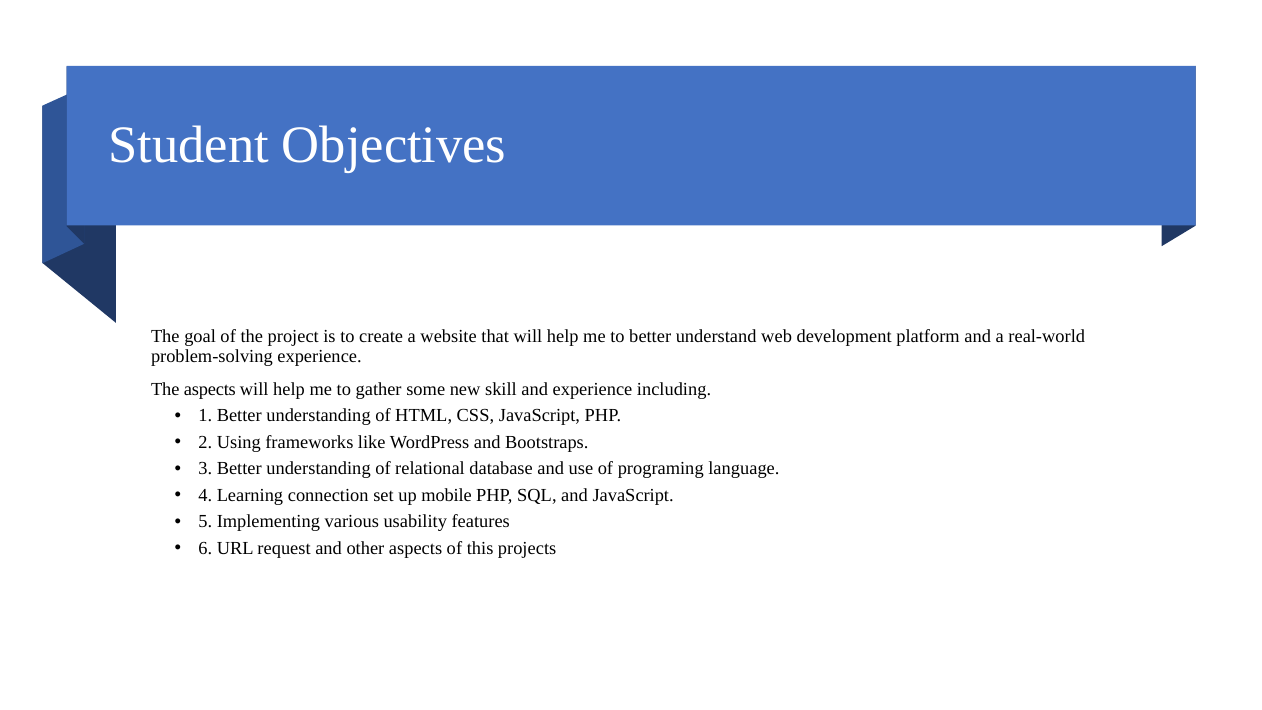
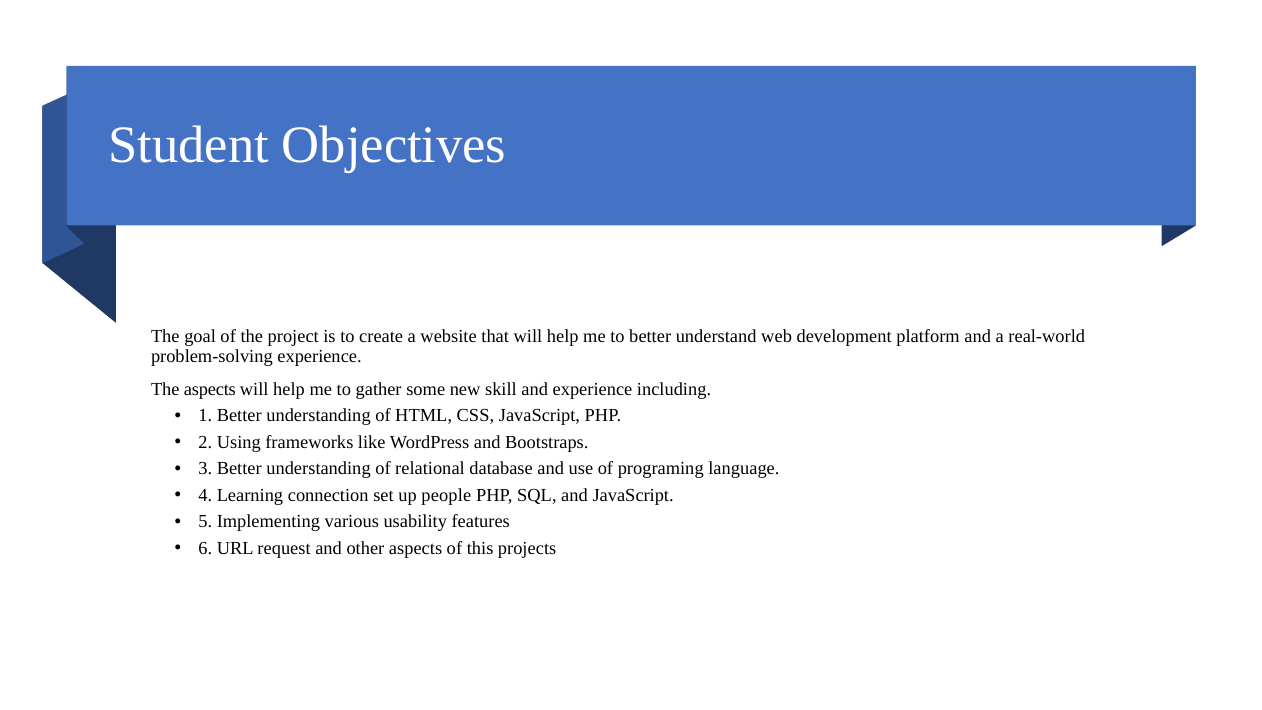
mobile: mobile -> people (446, 495)
